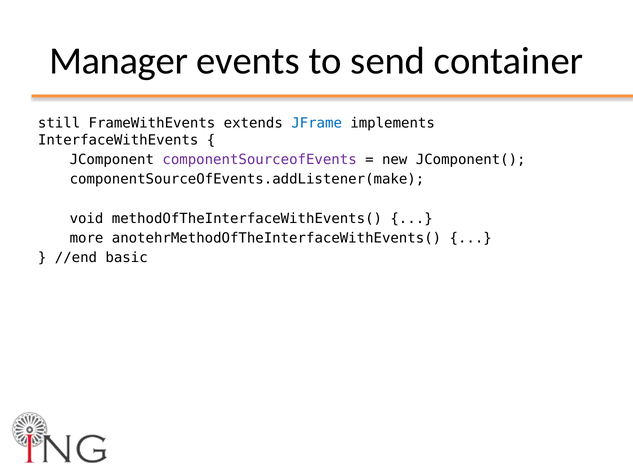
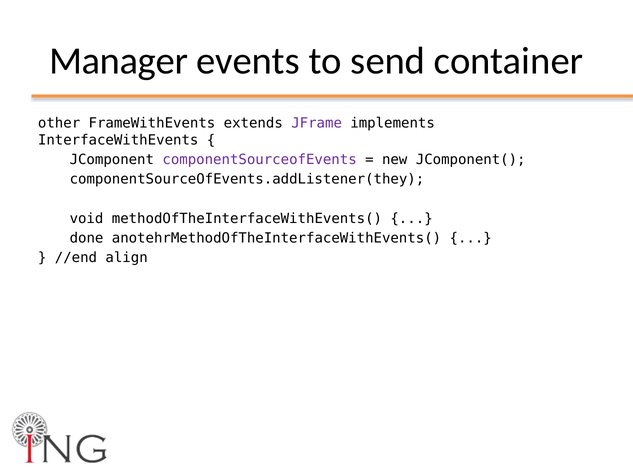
still: still -> other (59, 123)
JFrame colour: blue -> purple (317, 123)
componentSourceOfEvents.addListener(make: componentSourceOfEvents.addListener(make -> componentSourceOfEvents.addListener(they (247, 180)
more: more -> done (87, 238)
basic: basic -> align (127, 258)
